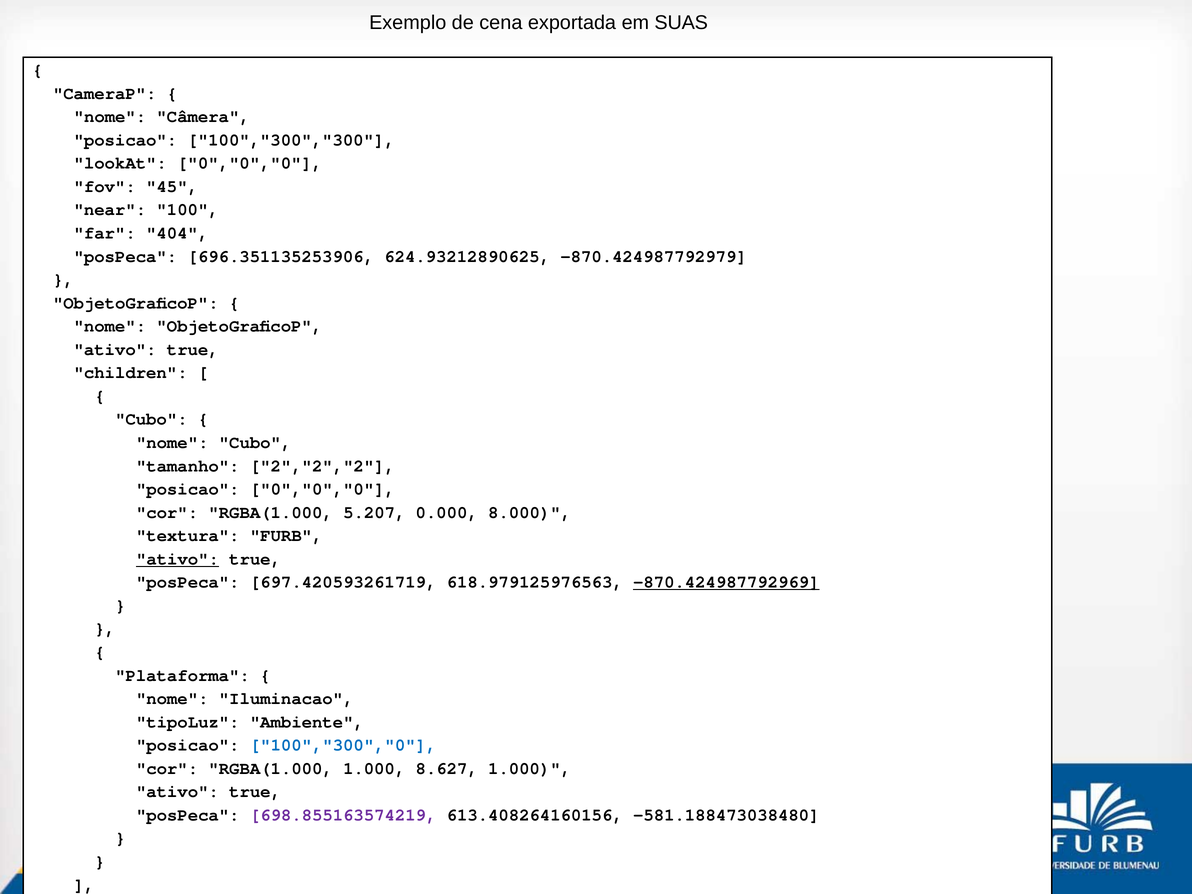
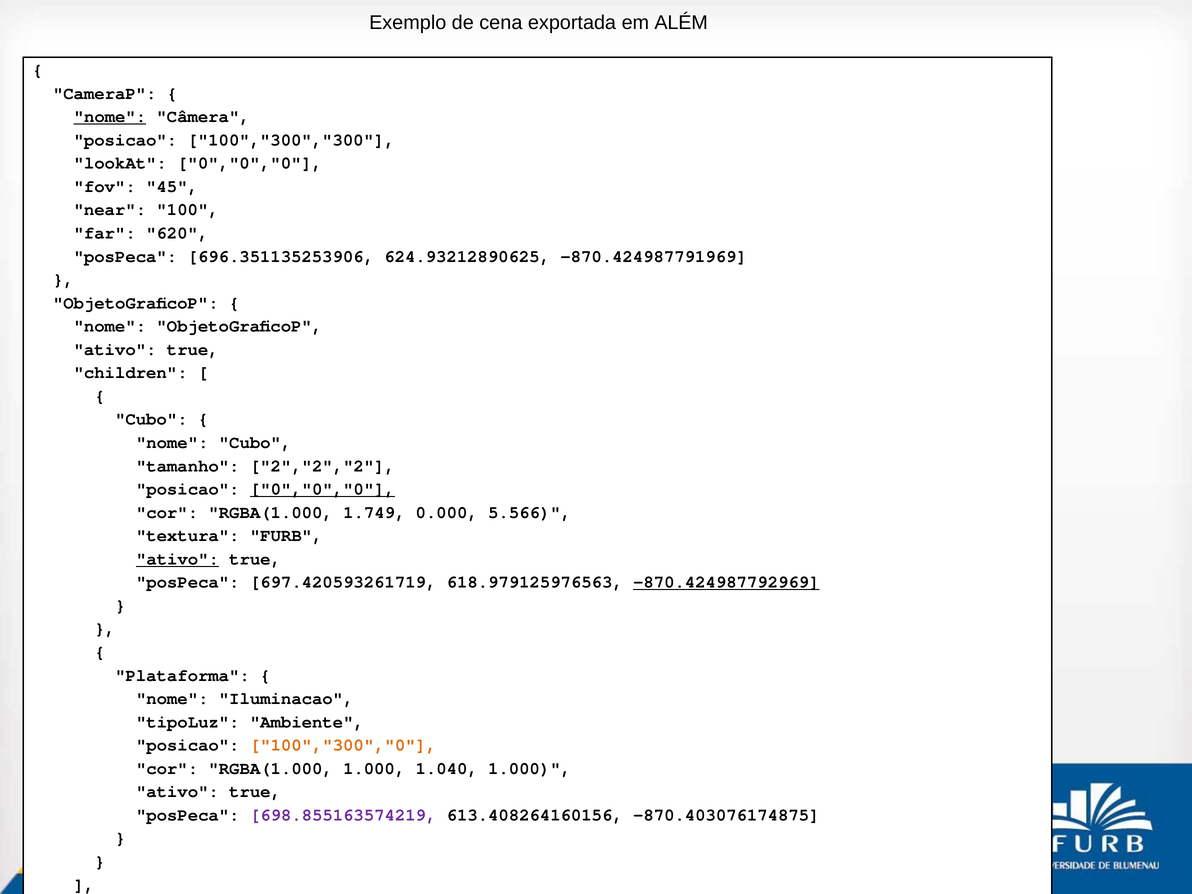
SUAS: SUAS -> ALÉM (681, 23)
nome underline: none -> present (110, 117)
404: 404 -> 620 (177, 233)
-870.424987792979: -870.424987792979 -> -870.424987791969 (654, 256)
0","0","0 underline: none -> present (322, 489)
5.207: 5.207 -> 1.749 (374, 512)
8.000: 8.000 -> 5.566 (530, 512)
100","300","0 colour: blue -> orange (343, 745)
8.627: 8.627 -> 1.040 (447, 768)
-581.188473038480: -581.188473038480 -> -870.403076174875 (726, 815)
